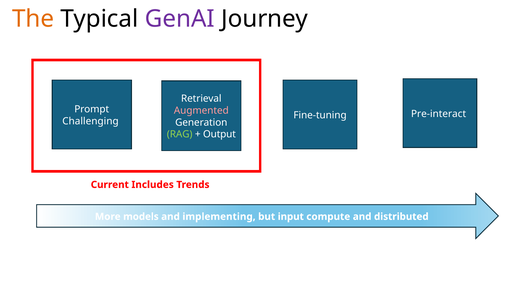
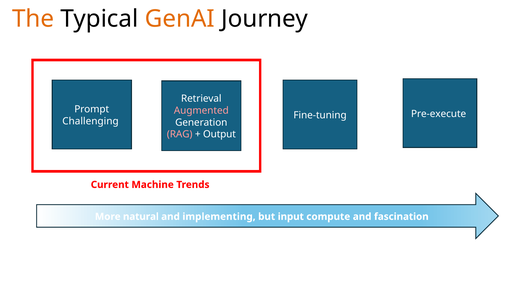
GenAI colour: purple -> orange (180, 19)
Pre-interact: Pre-interact -> Pre-execute (439, 114)
RAG colour: light green -> pink (180, 134)
Includes: Includes -> Machine (153, 184)
models: models -> natural (141, 216)
distributed: distributed -> fascination (401, 216)
